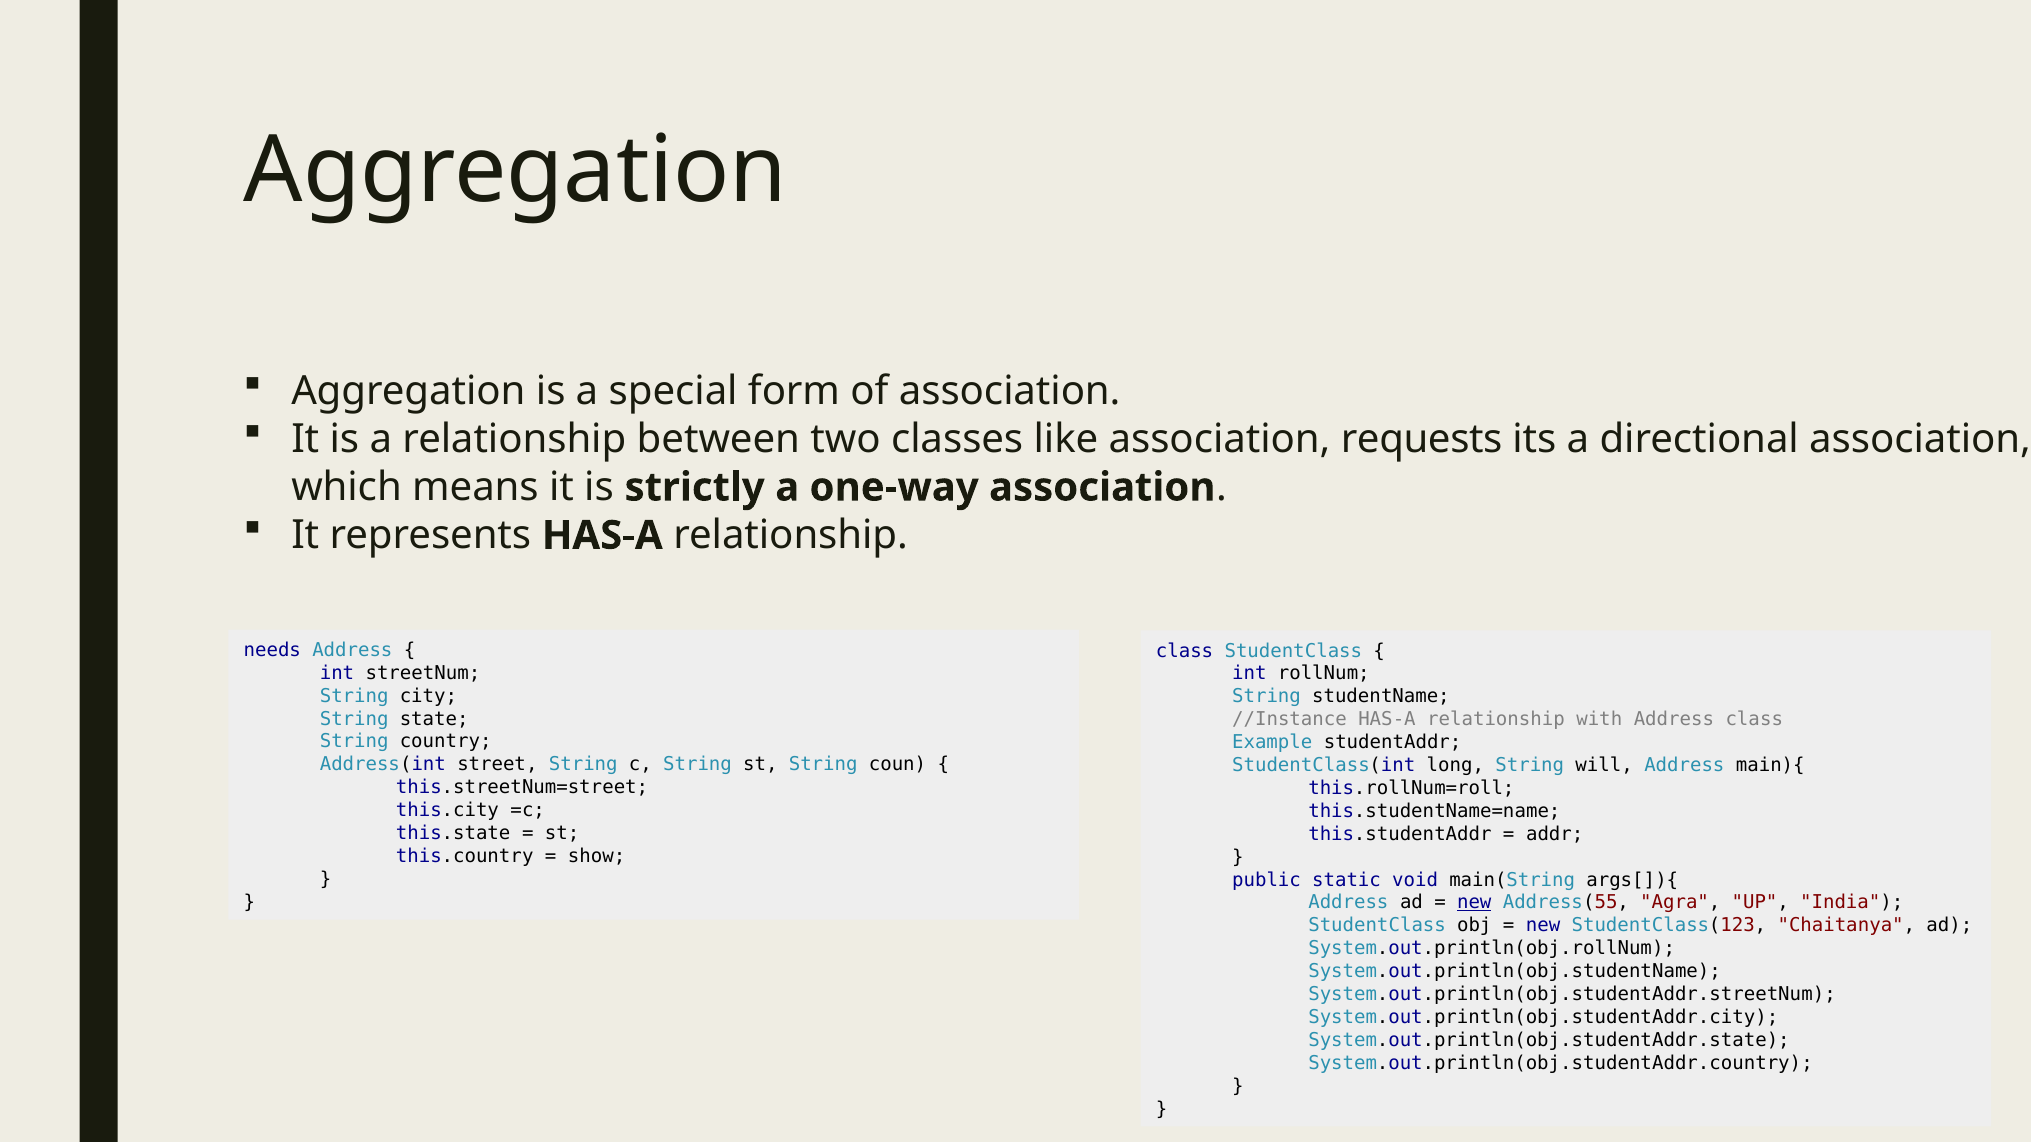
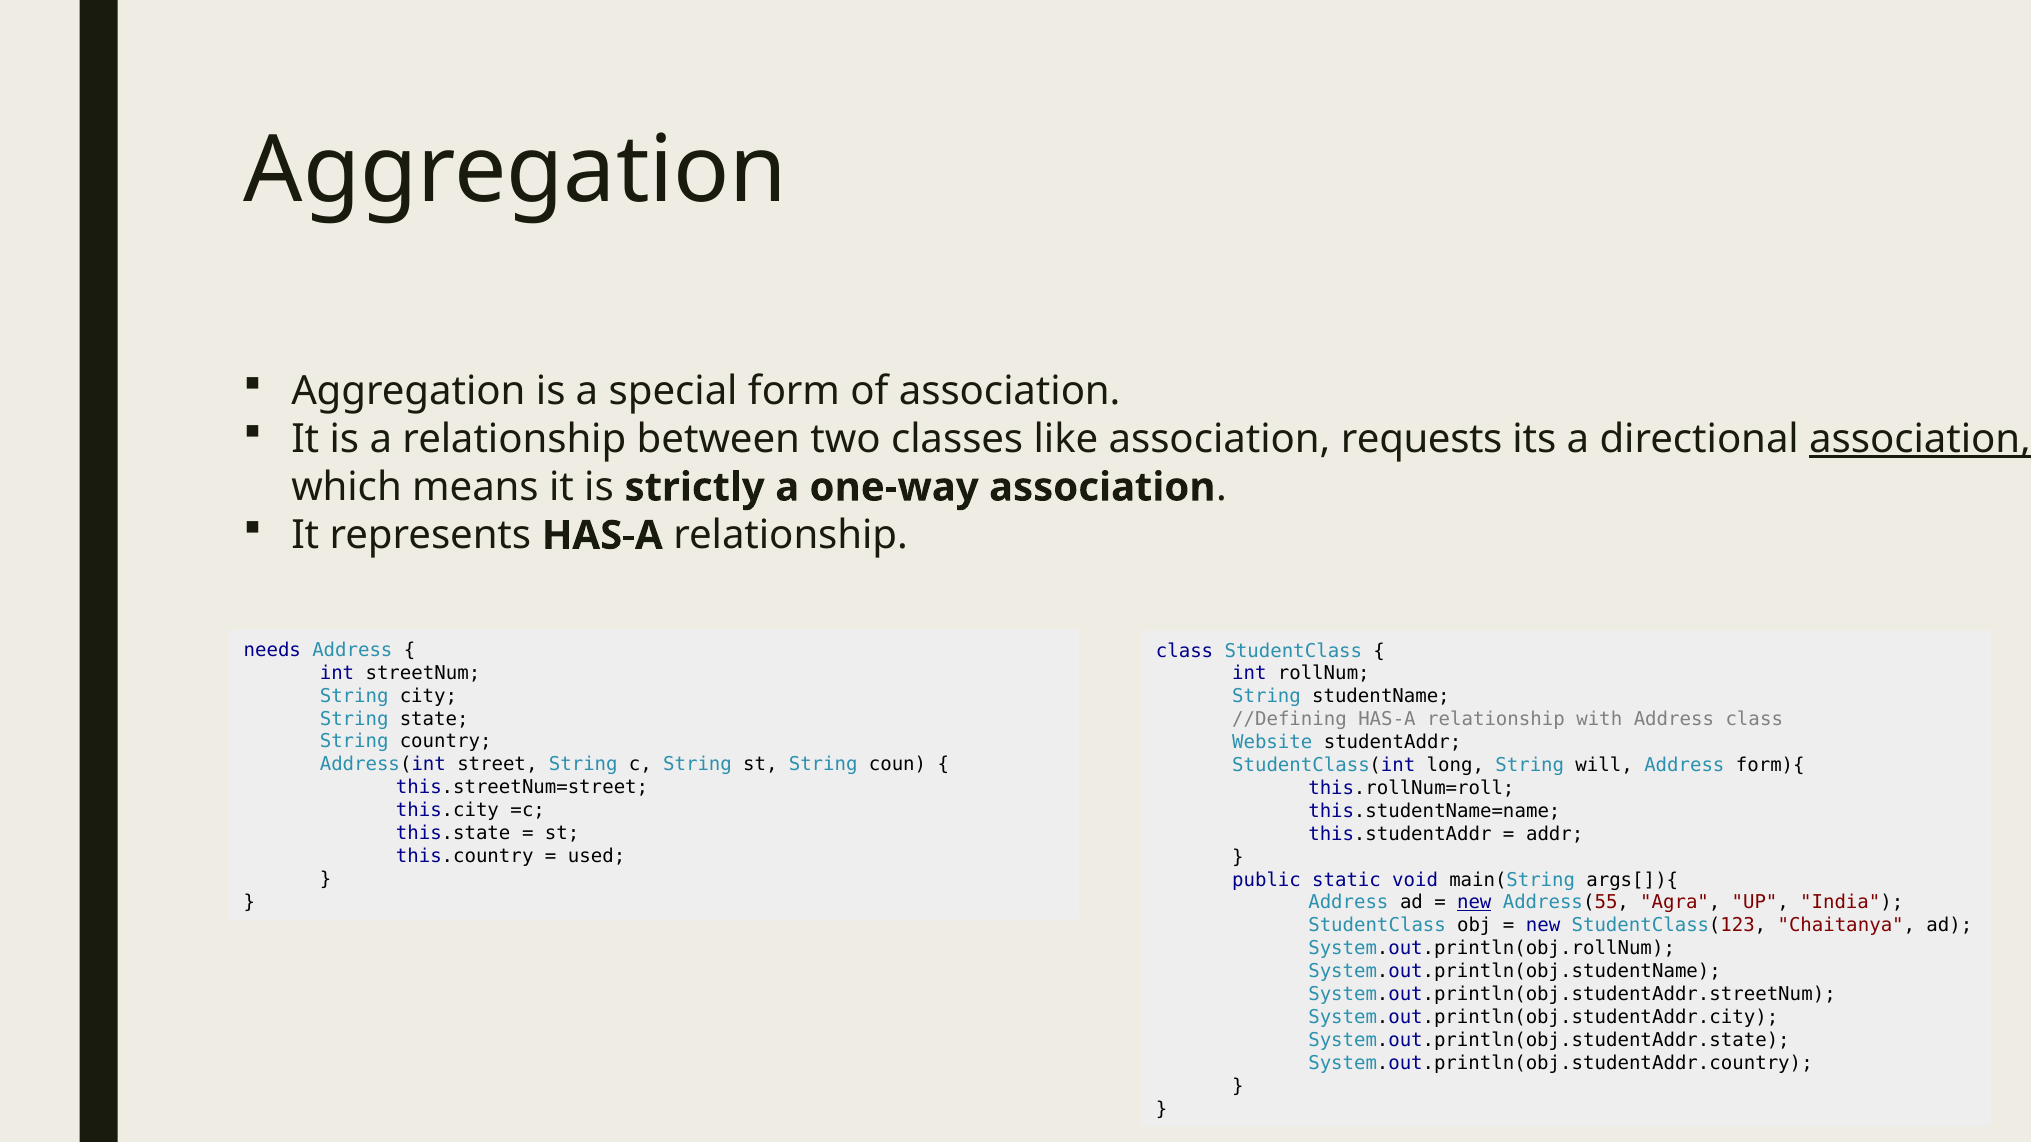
association underline: none -> present (1920, 439)
//Instance: //Instance -> //Defining (1289, 720)
Example: Example -> Website (1272, 743)
main){: main){ -> form){ (1770, 766)
show: show -> used (597, 856)
